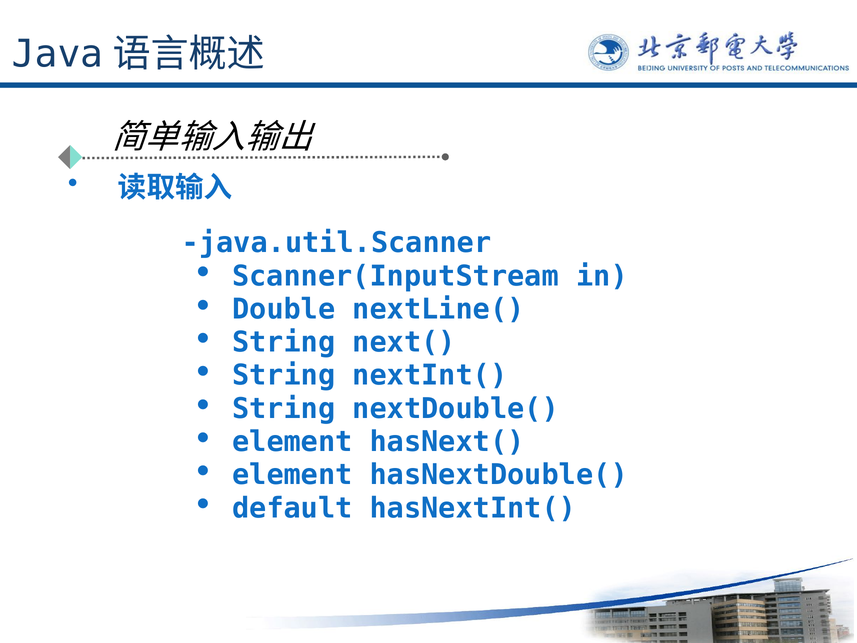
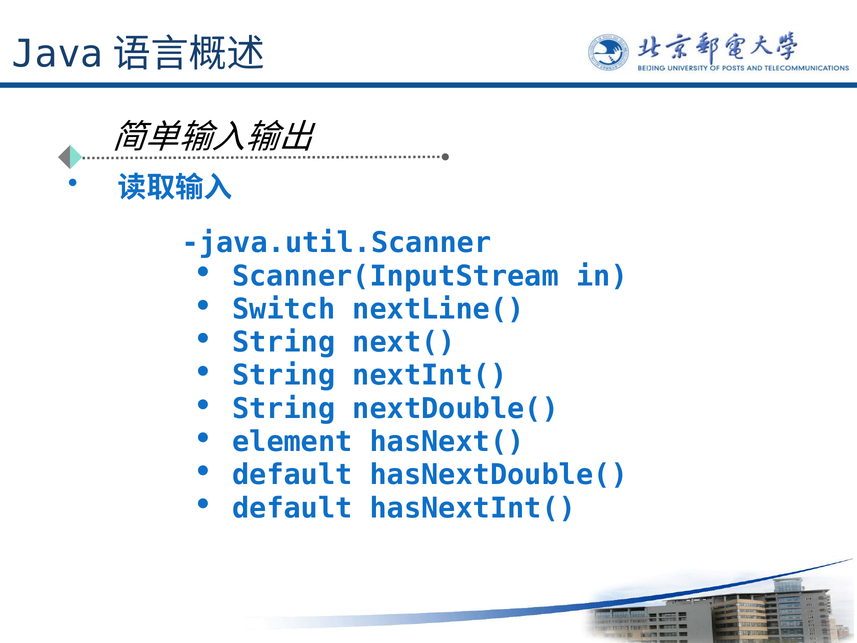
Double: Double -> Switch (284, 309)
element: element -> default (292, 475)
